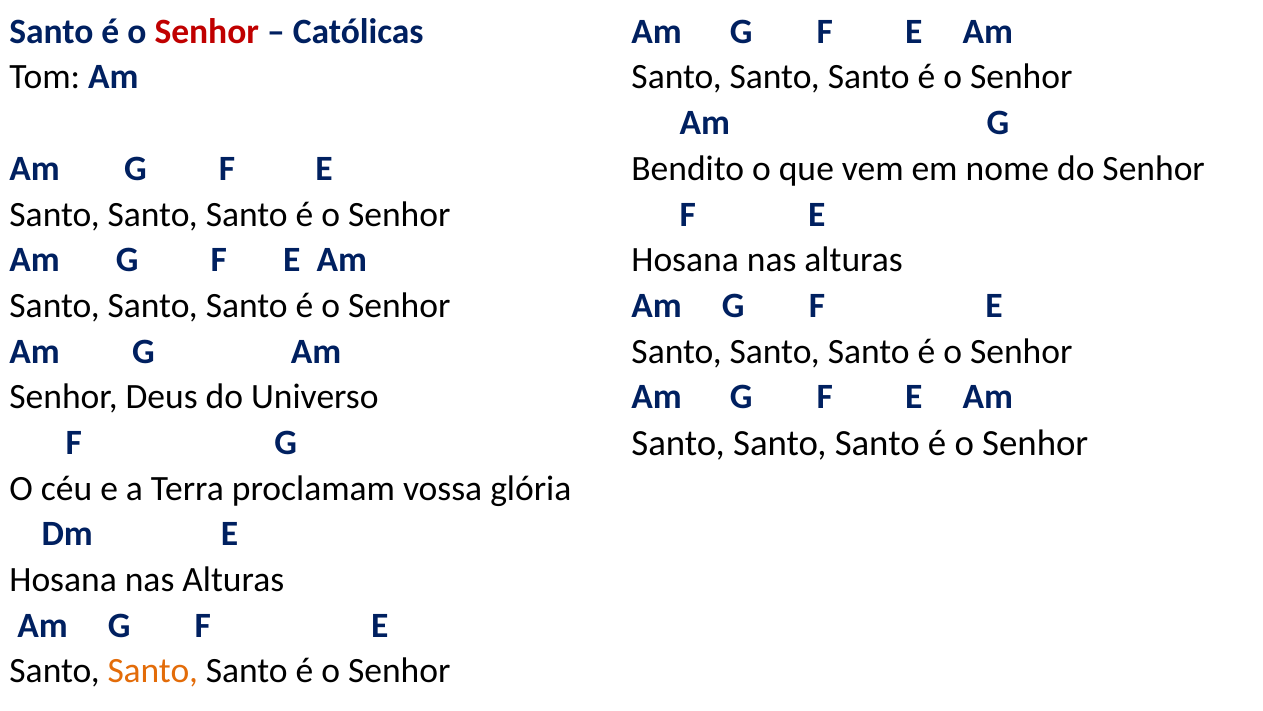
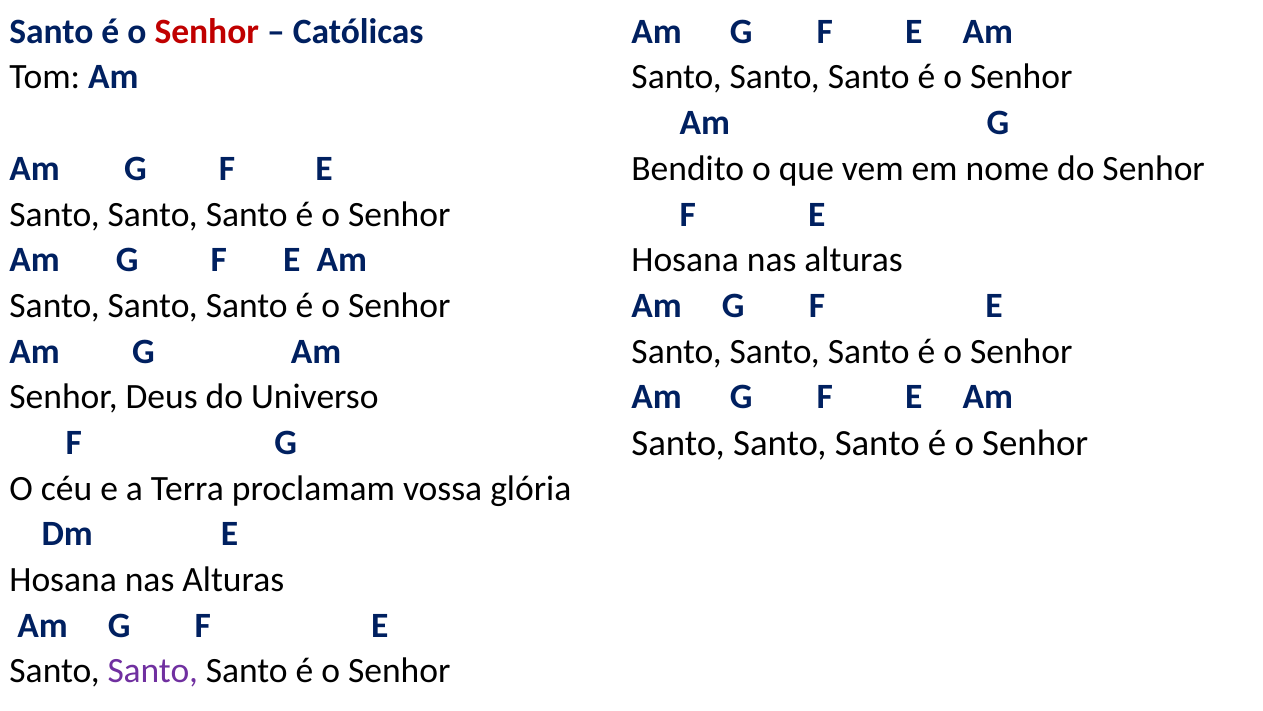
Santo colour: orange -> purple (153, 671)
